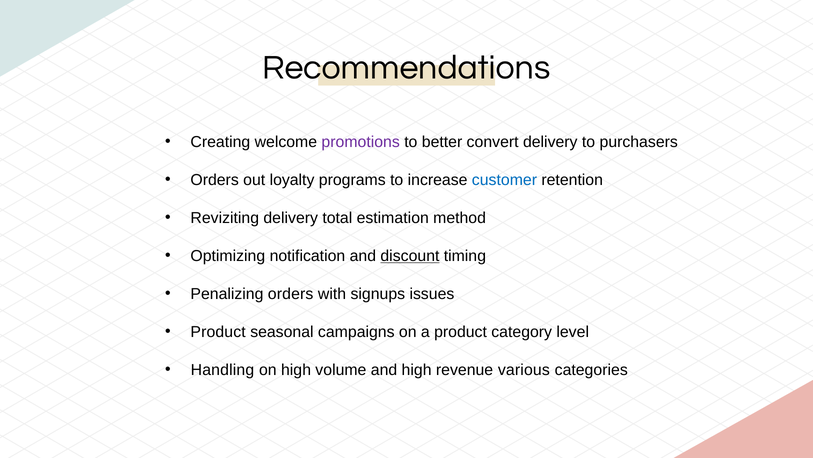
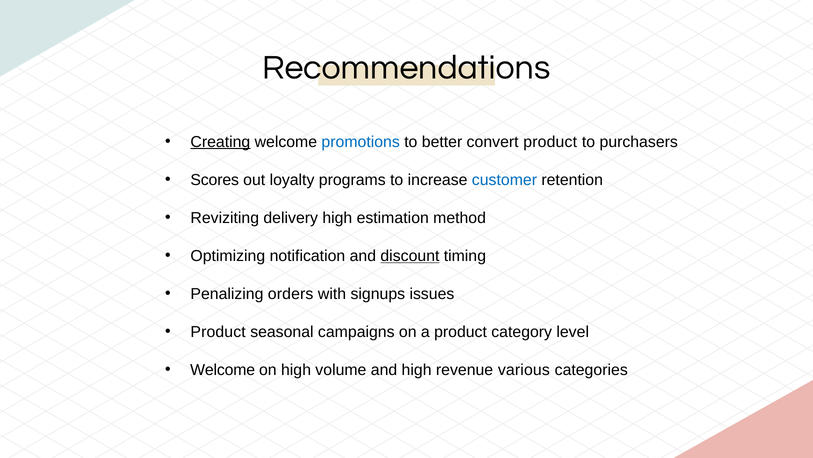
Creating underline: none -> present (220, 142)
promotions colour: purple -> blue (361, 142)
convert delivery: delivery -> product (550, 142)
Orders: Orders -> Scores (215, 180)
delivery total: total -> high (337, 218)
Handling: Handling -> Welcome (223, 369)
